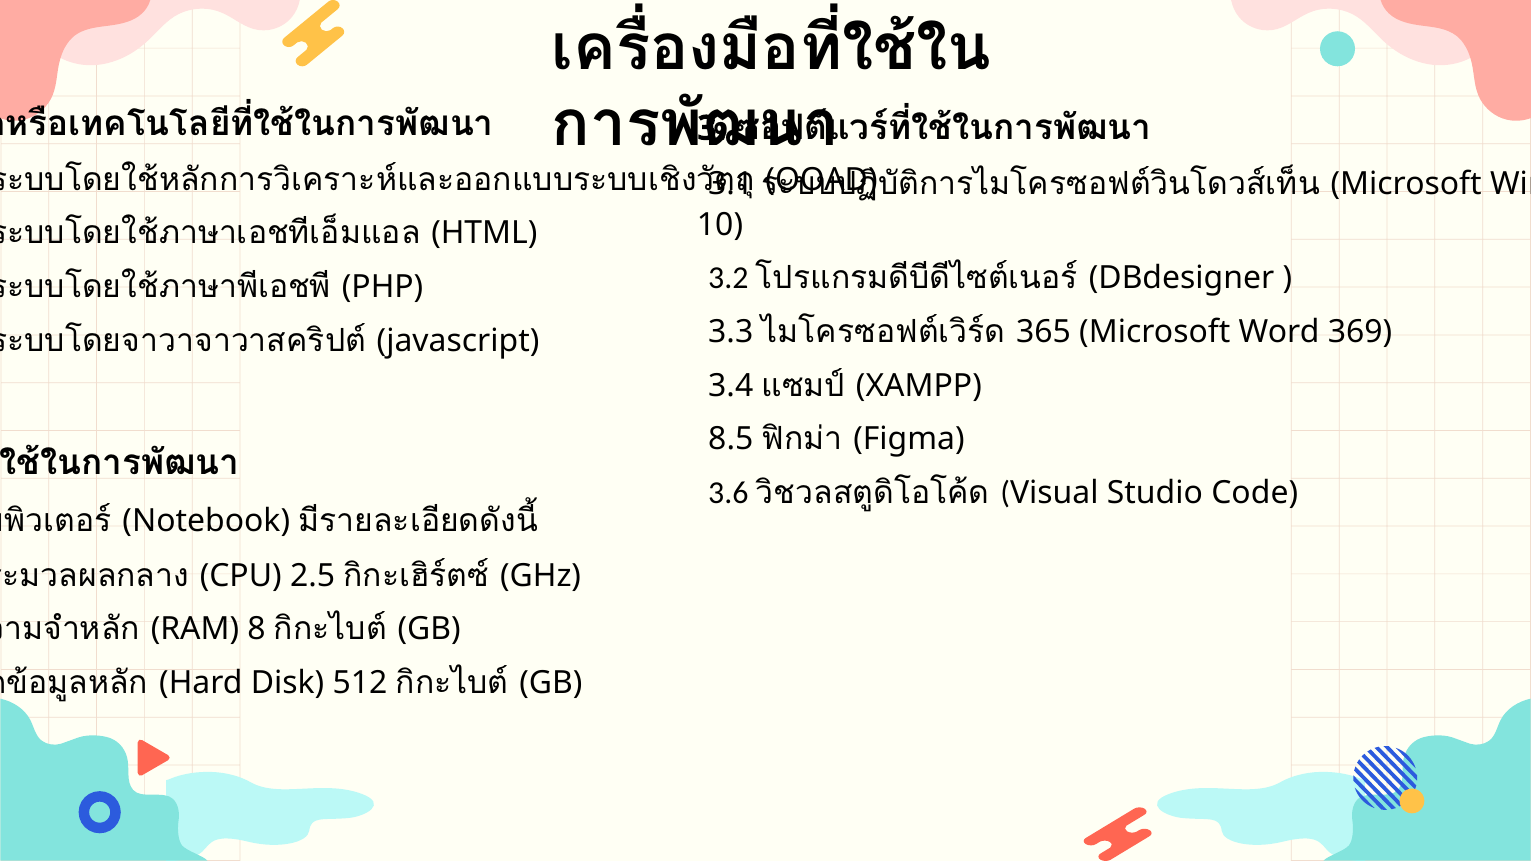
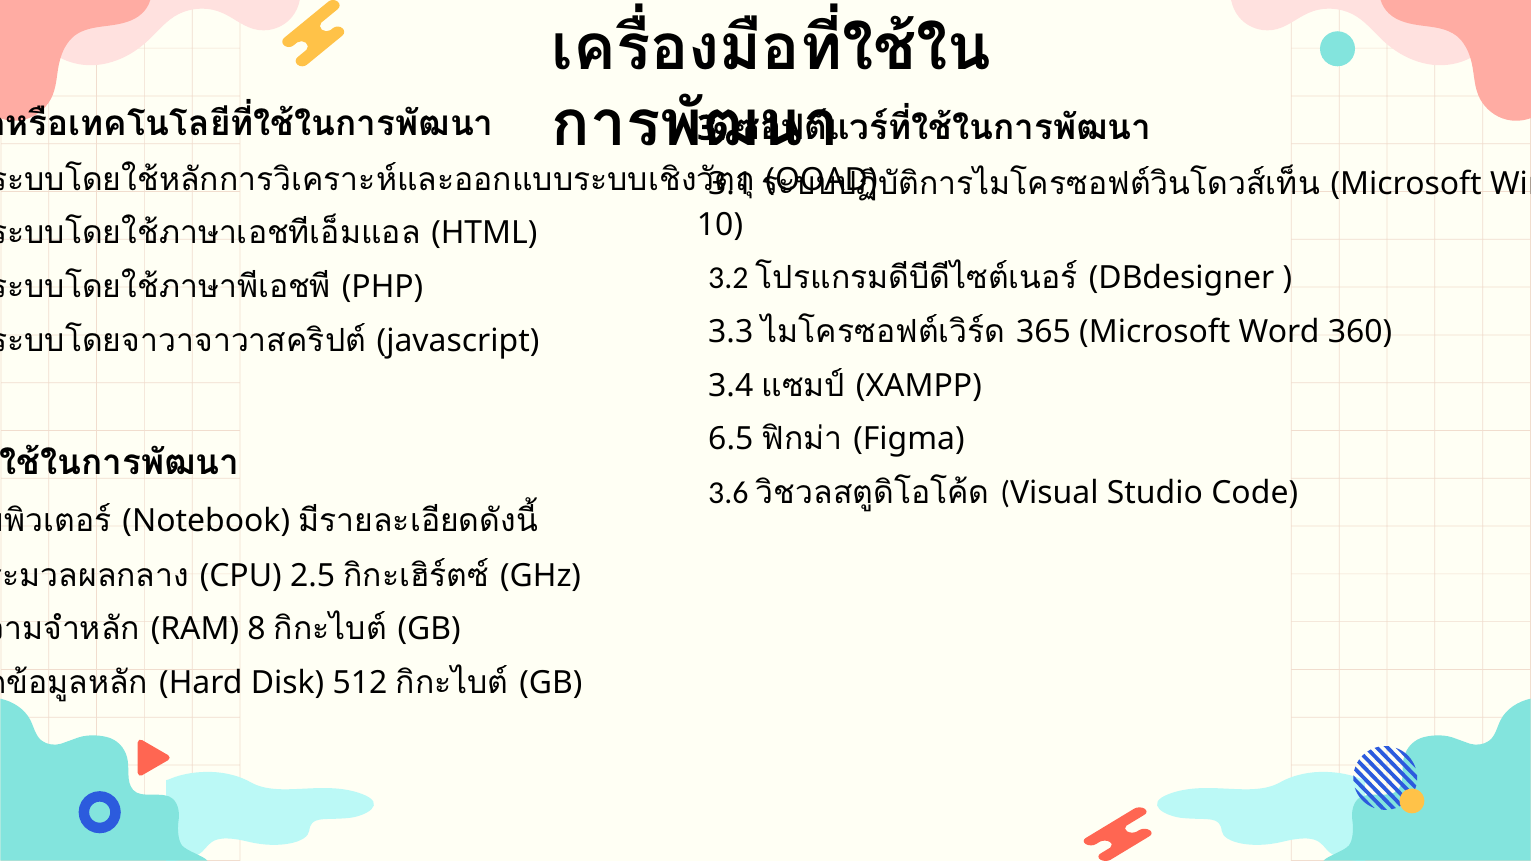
369: 369 -> 360 (1360, 332)
8.5: 8.5 -> 6.5 (731, 439)
